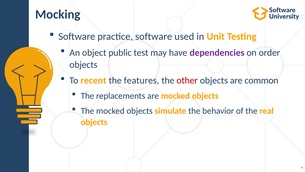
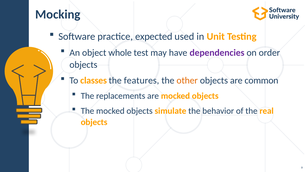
practice software: software -> expected (154, 36)
public: public -> whole (120, 53)
recent: recent -> classes (94, 80)
other colour: red -> orange (187, 80)
